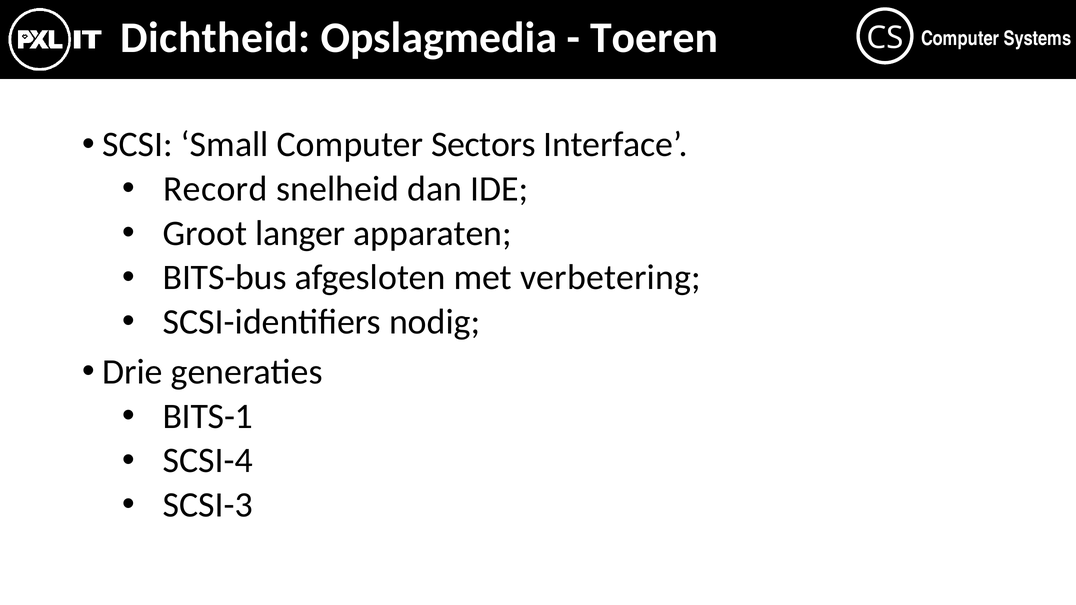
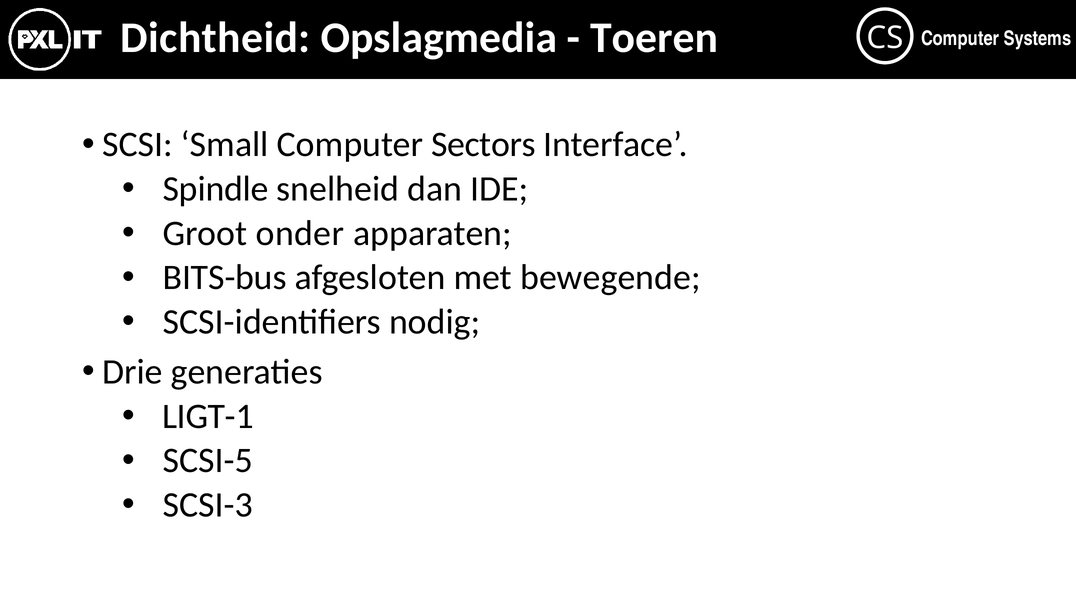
Record: Record -> Spindle (216, 189)
langer: langer -> onder (300, 233)
verbetering: verbetering -> bewegende (610, 278)
BITS-1: BITS-1 -> LIGT-1 (208, 416)
SCSI-4: SCSI-4 -> SCSI-5 (208, 461)
